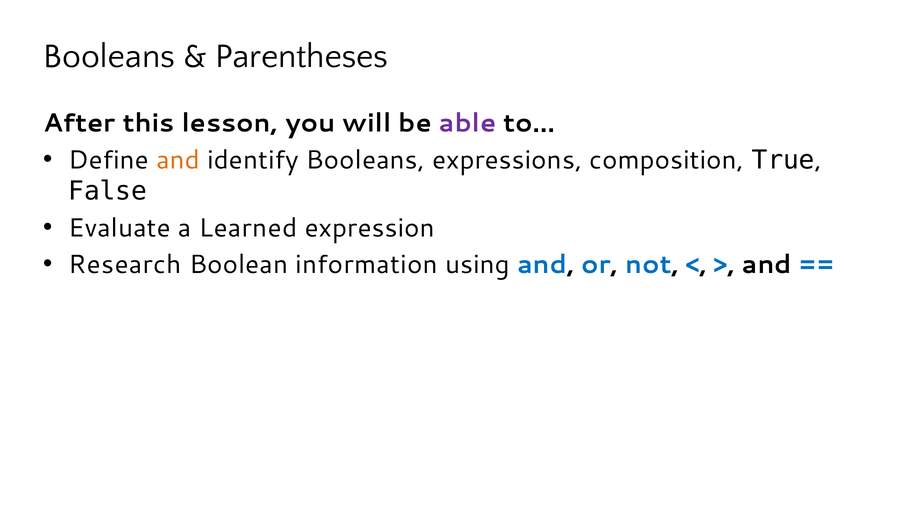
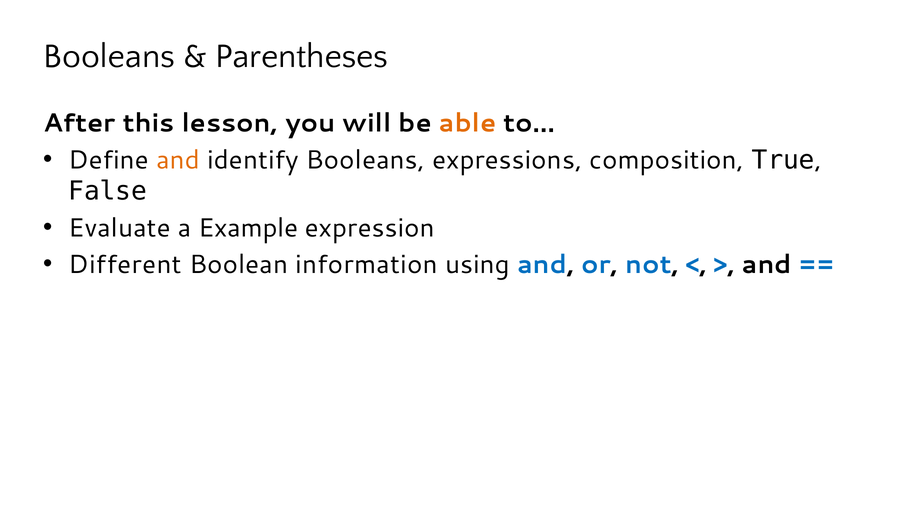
able colour: purple -> orange (468, 123)
Learned: Learned -> Example (248, 228)
Research: Research -> Different (125, 265)
